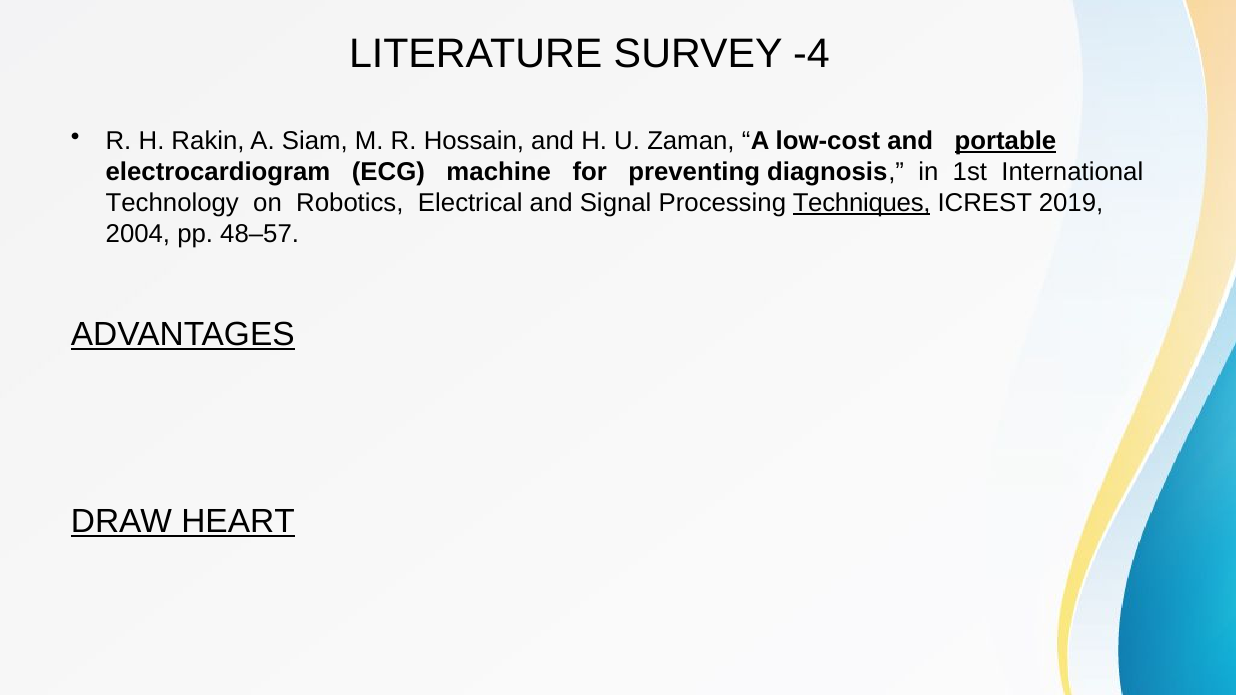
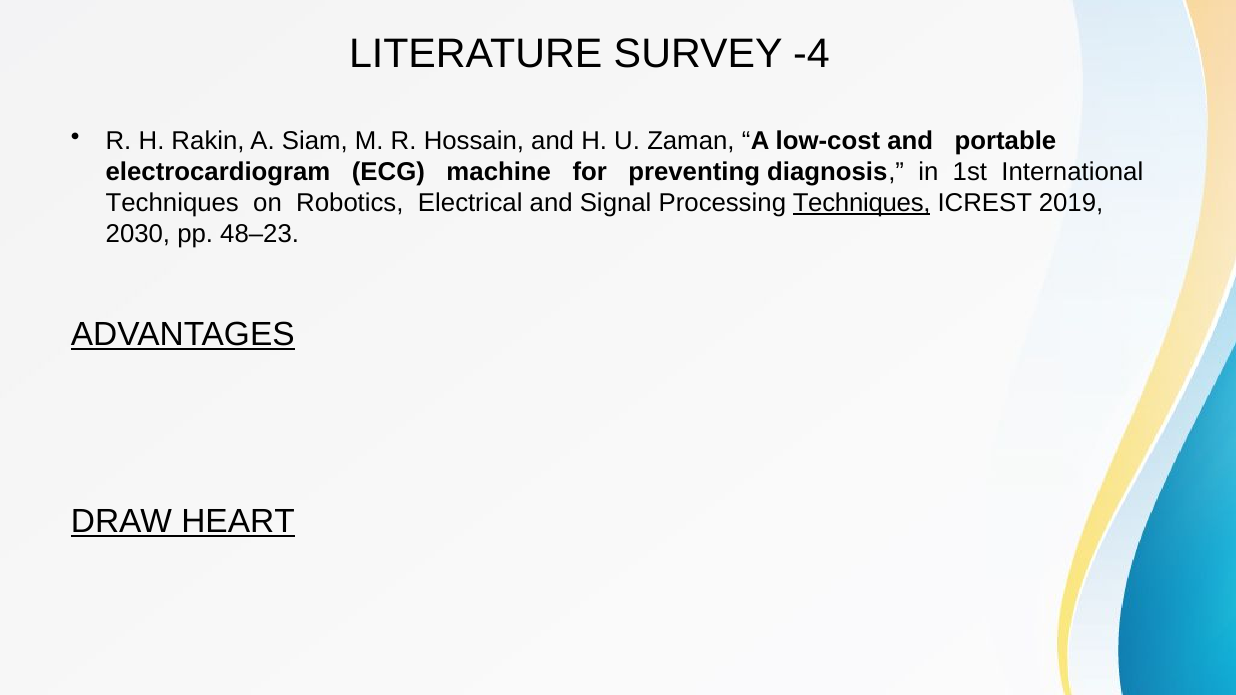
portable underline: present -> none (1005, 141)
Technology: Technology -> Techniques (172, 203)
2004: 2004 -> 2030 (138, 234)
48–57: 48–57 -> 48–23 (260, 234)
